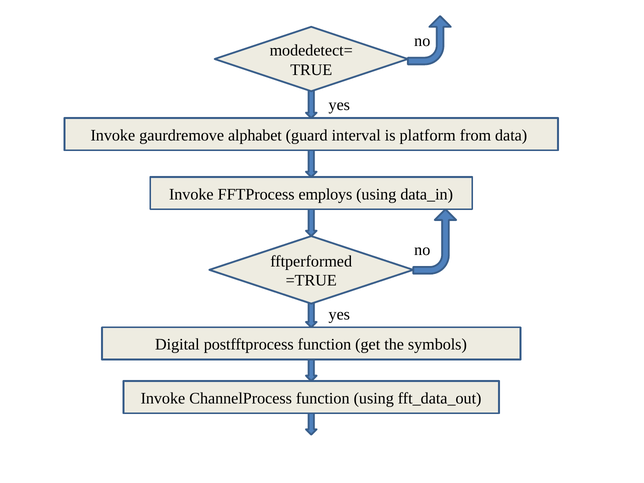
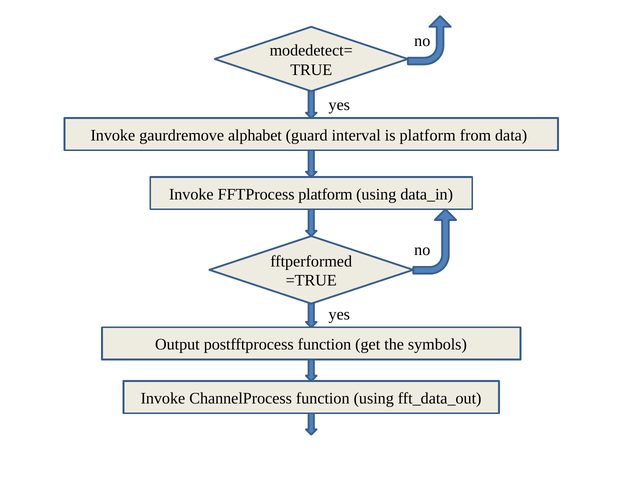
FFTProcess employs: employs -> platform (325, 194)
Digital: Digital -> Output (177, 345)
